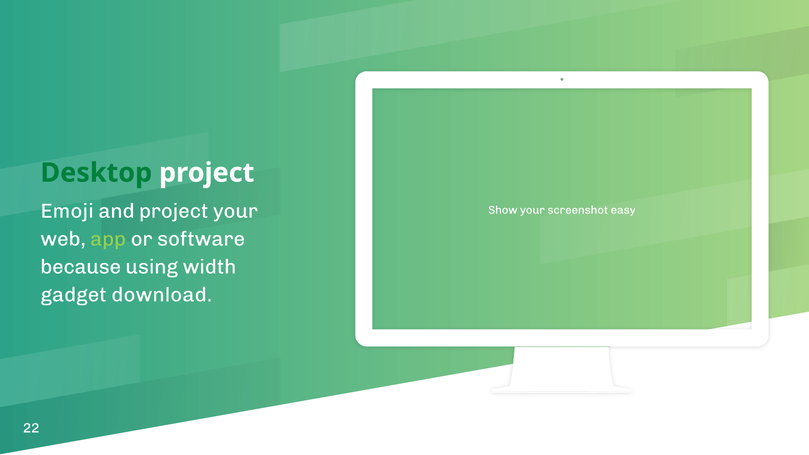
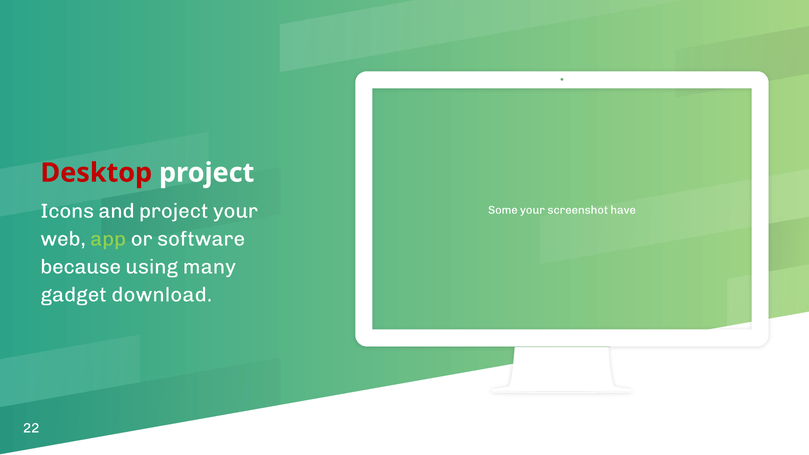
Desktop colour: green -> red (96, 173)
Emoji: Emoji -> Icons (67, 211)
Show: Show -> Some (503, 210)
easy: easy -> have (623, 210)
width: width -> many (209, 267)
